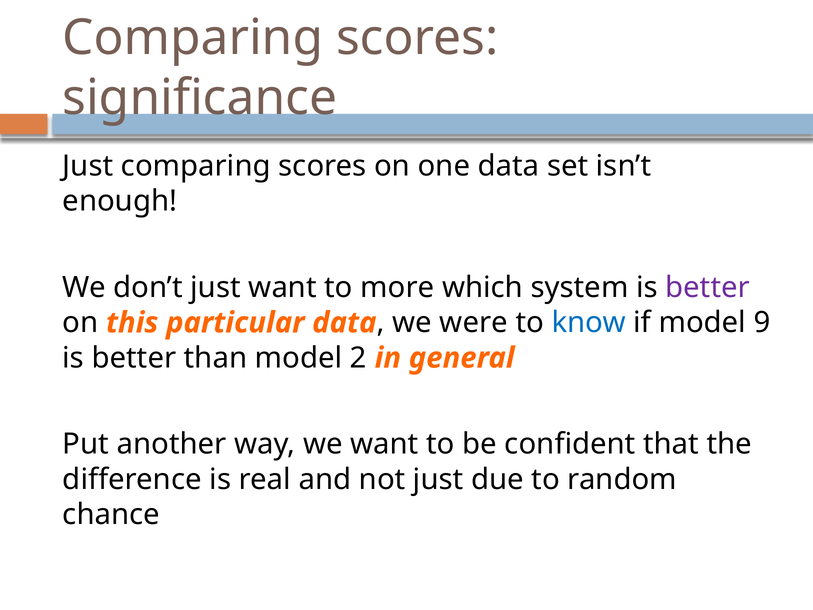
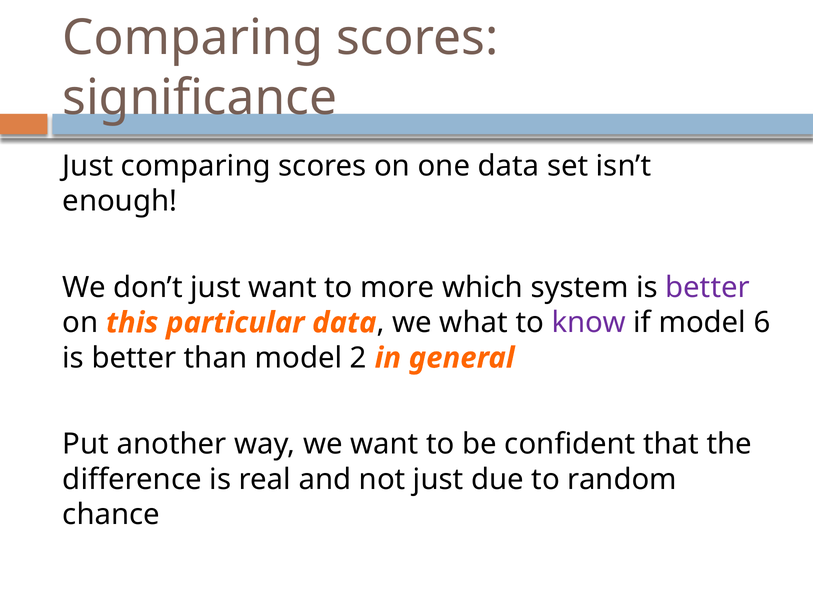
were: were -> what (474, 323)
know colour: blue -> purple (589, 323)
9: 9 -> 6 (762, 323)
